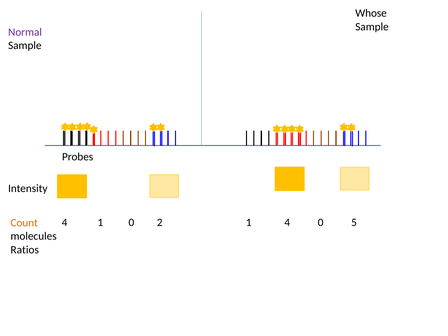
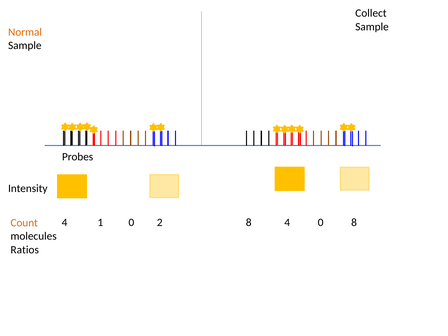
Whose: Whose -> Collect (371, 13)
Normal colour: purple -> orange (25, 32)
2 1: 1 -> 8 (249, 222)
0 5: 5 -> 8 (354, 222)
